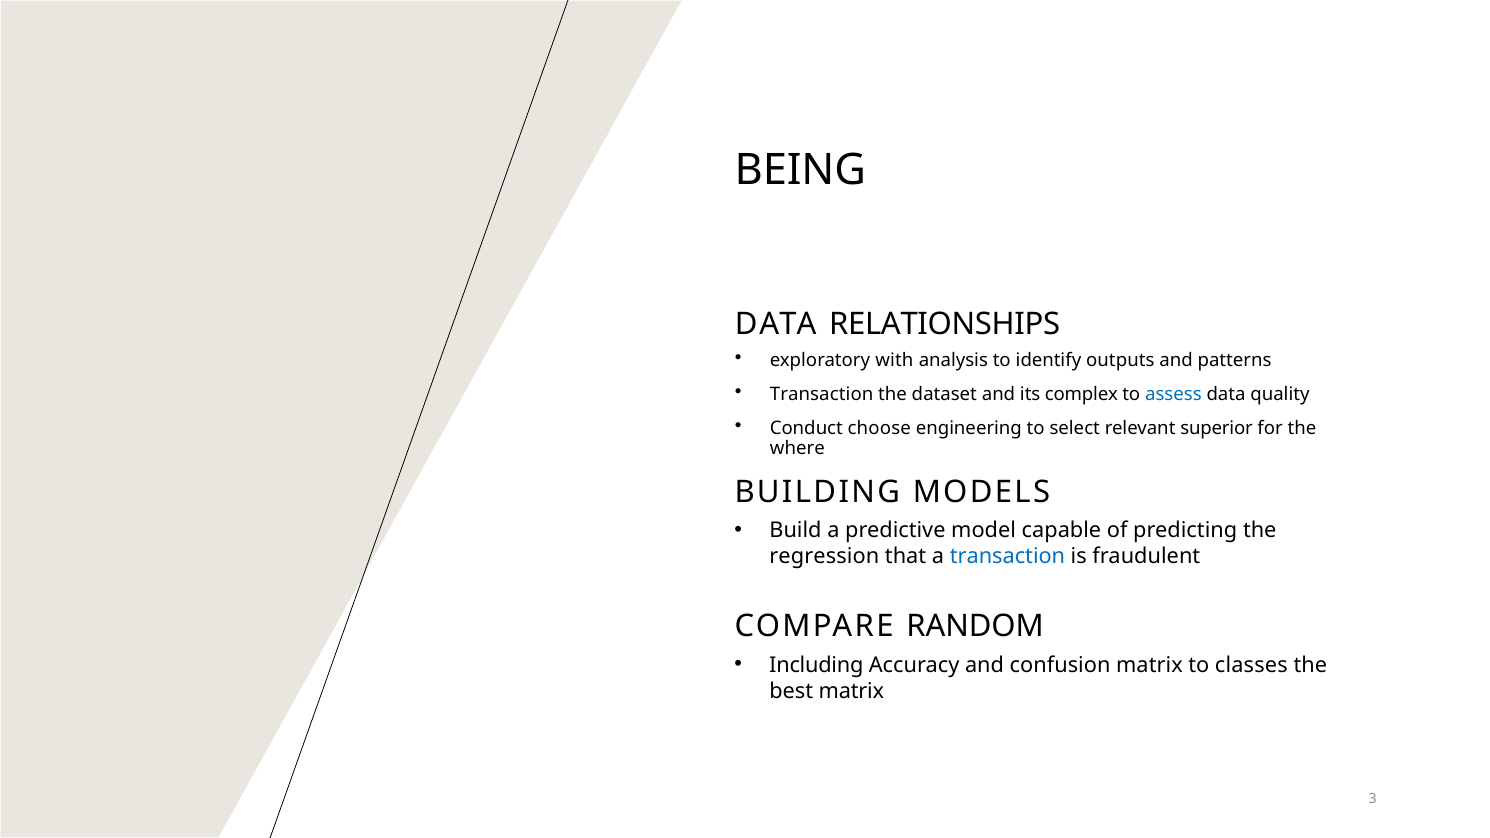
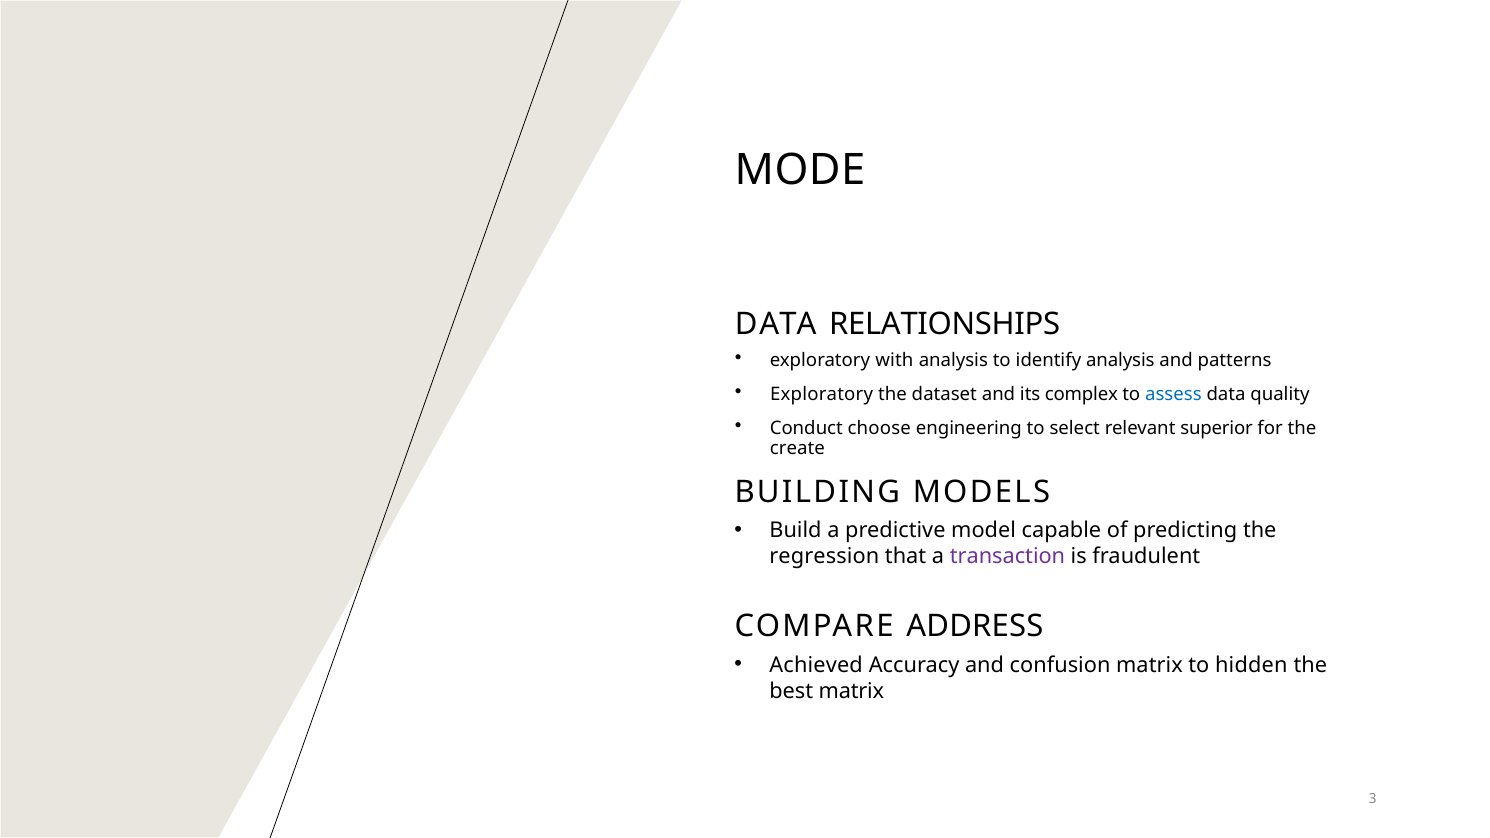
BEING: BEING -> MODE (800, 170)
identify outputs: outputs -> analysis (1120, 360)
Transaction: Transaction -> Exploratory (822, 394)
where: where -> create (797, 448)
transaction colour: blue -> purple (1008, 557)
RANDOM: RANDOM -> ADDRESS (975, 627)
Including: Including -> Achieved (816, 665)
classes: classes -> hidden (1251, 665)
